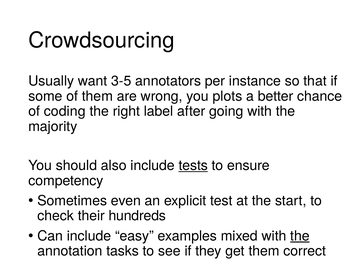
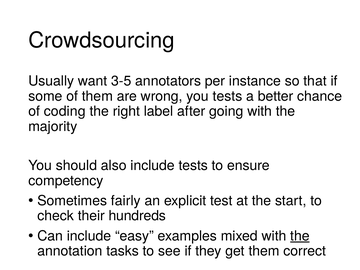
you plots: plots -> tests (227, 96)
tests underline: present -> none (193, 166)
even: even -> fairly (126, 201)
